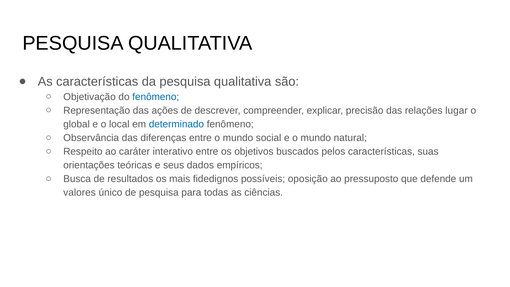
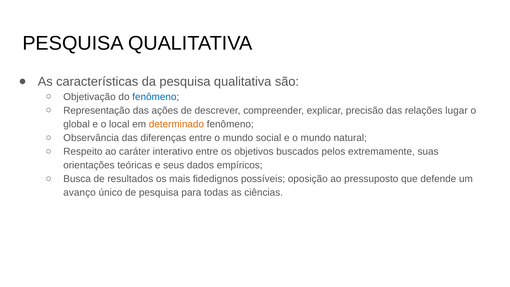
determinado colour: blue -> orange (176, 124)
pelos características: características -> extremamente (381, 152)
valores: valores -> avanço (80, 193)
